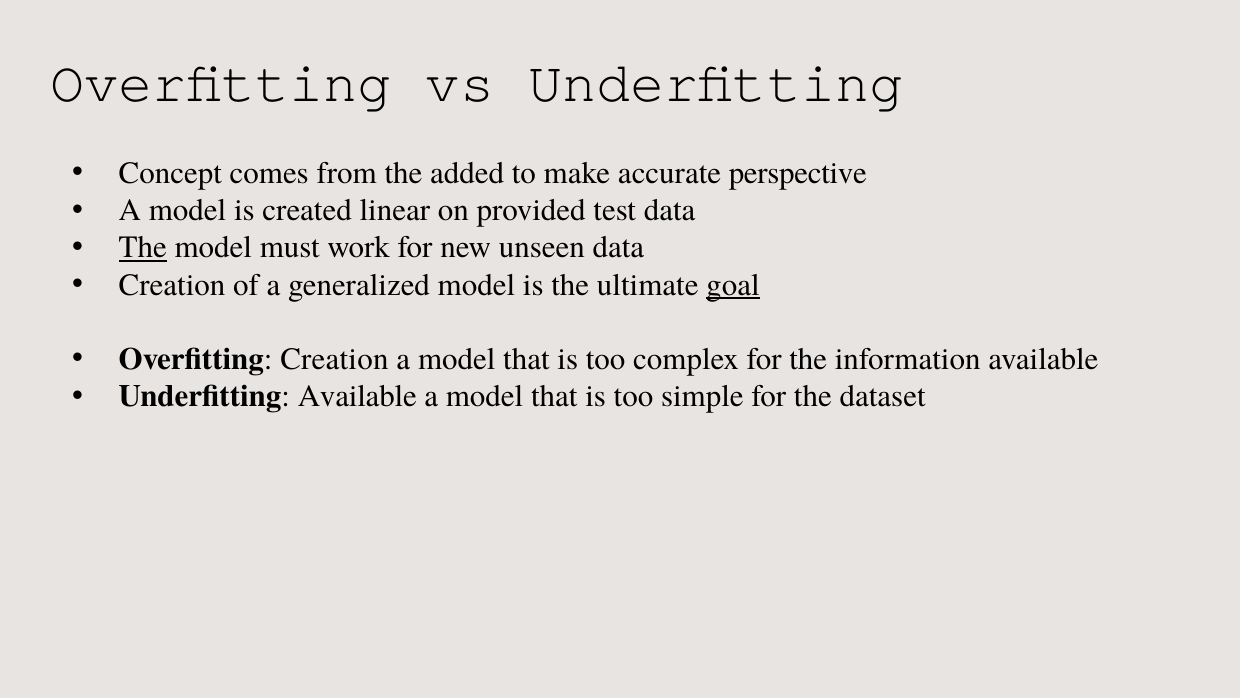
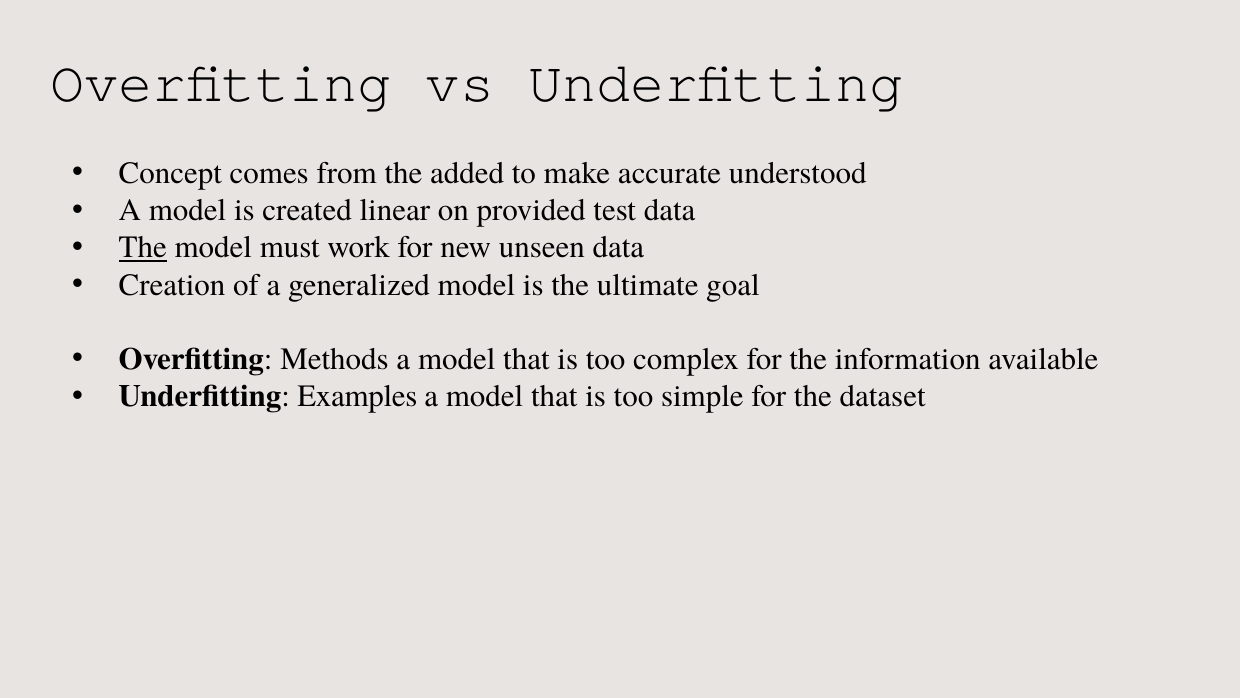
perspective: perspective -> understood (798, 173)
goal underline: present -> none (733, 285)
Overfitting Creation: Creation -> Methods (335, 359)
Underfitting Available: Available -> Examples (357, 396)
